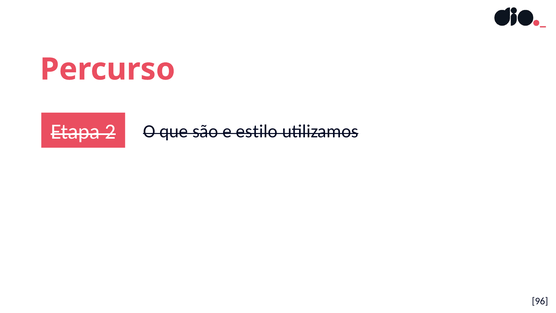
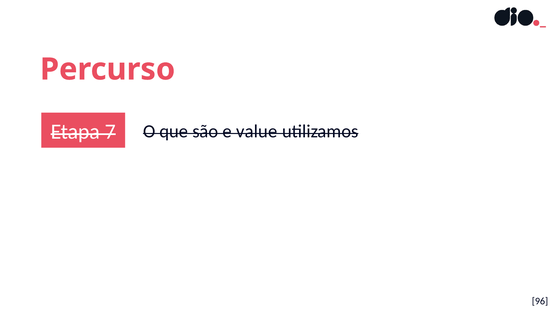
2: 2 -> 7 (110, 132)
estilo: estilo -> value (257, 131)
